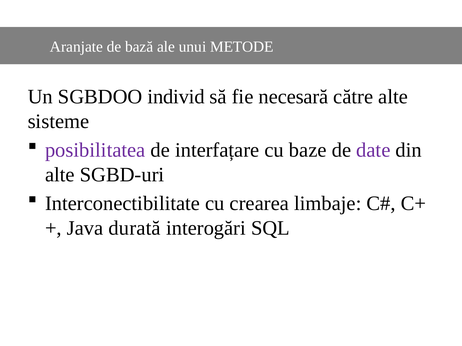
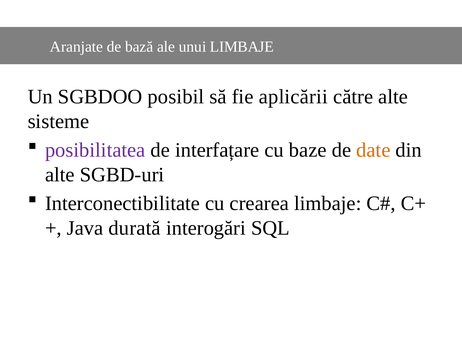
unui METODE: METODE -> LIMBAJE (242, 47)
individ: individ -> posibil (176, 97)
necesară: necesară -> aplicării (293, 97)
date colour: purple -> orange (373, 150)
